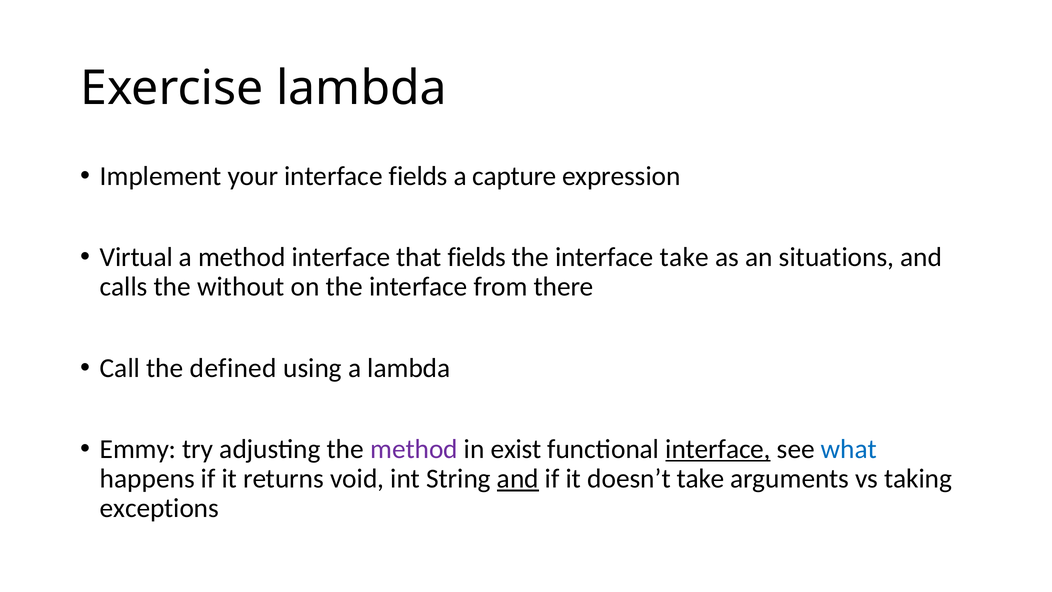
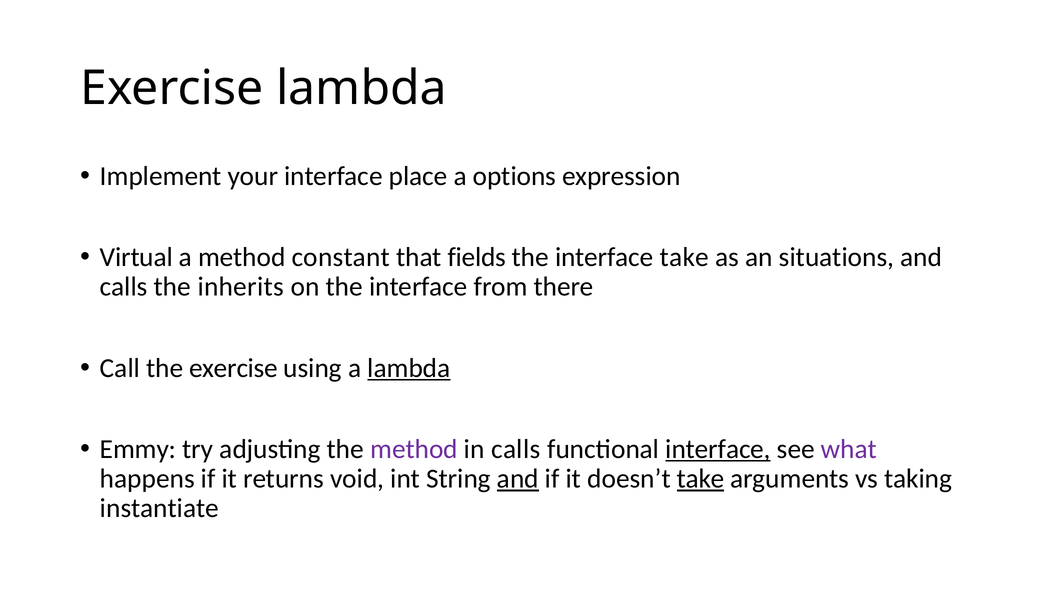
interface fields: fields -> place (418, 176)
capture: capture -> options (514, 176)
method interface: interface -> constant (341, 257)
without: without -> inherits (241, 287)
the defined: defined -> exercise (233, 368)
lambda underline: none -> present (409, 368)
in exist: exist -> calls (516, 449)
what colour: blue -> purple (849, 449)
take underline: none -> present (701, 478)
exceptions: exceptions -> instantiate (159, 508)
